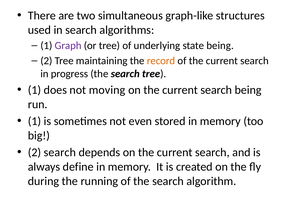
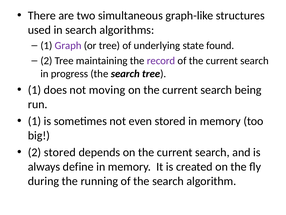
state being: being -> found (220, 46)
record colour: orange -> purple (161, 61)
2 search: search -> stored (60, 152)
